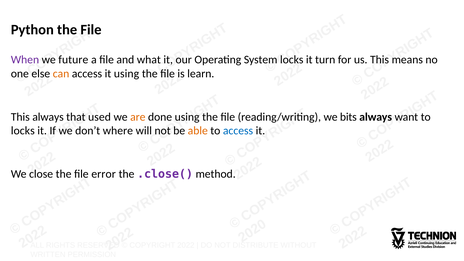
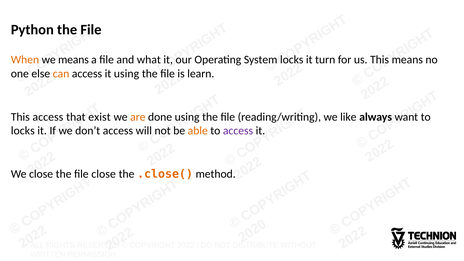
When colour: purple -> orange (25, 60)
future: future -> means (73, 60)
This always: always -> access (48, 117)
used: used -> exist (99, 117)
bits: bits -> like (348, 117)
don’t where: where -> access (118, 131)
access colour: blue -> purple (238, 131)
file error: error -> close (104, 174)
.close( colour: purple -> orange (165, 174)
